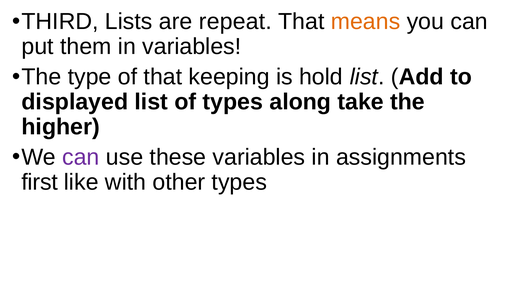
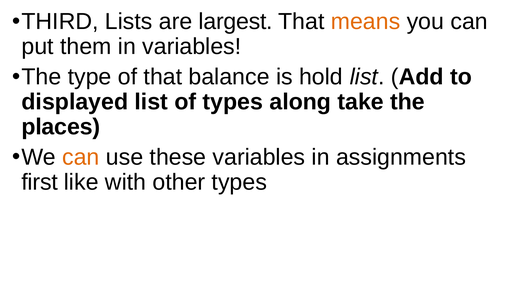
repeat: repeat -> largest (236, 22)
keeping: keeping -> balance (229, 77)
higher: higher -> places (61, 127)
can colour: purple -> orange (81, 157)
